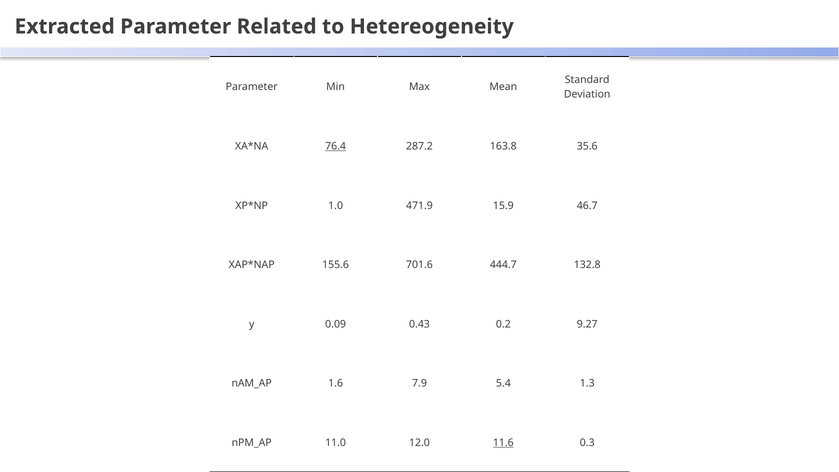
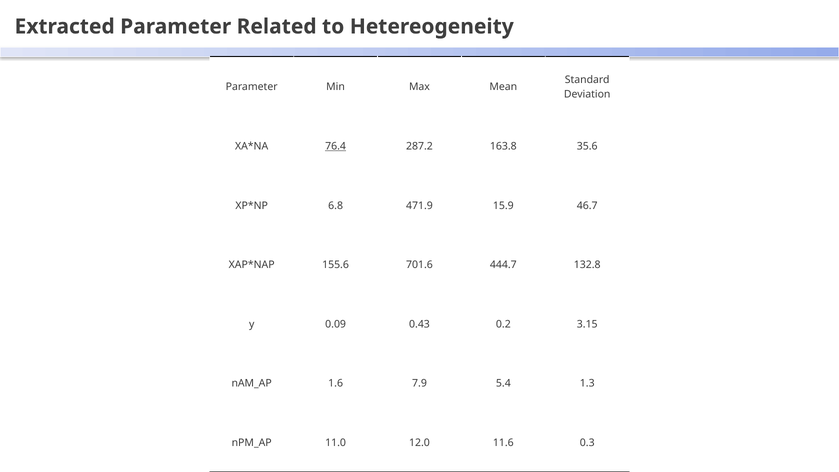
1.0: 1.0 -> 6.8 (336, 206)
9.27: 9.27 -> 3.15 (587, 324)
11.6 underline: present -> none (503, 443)
